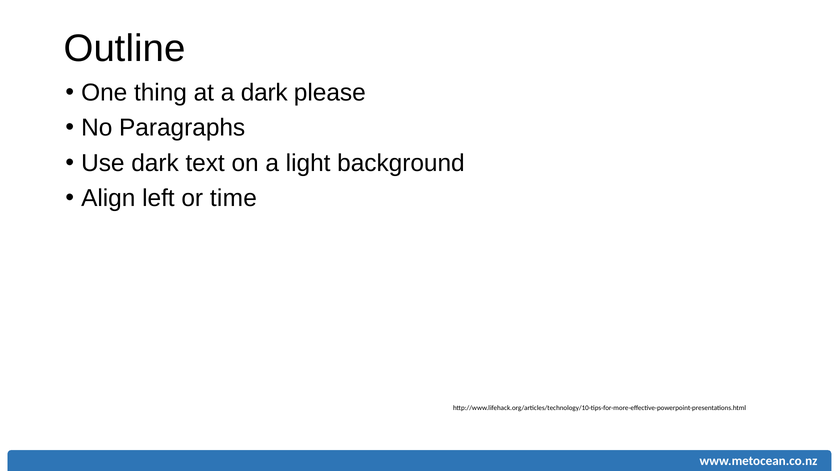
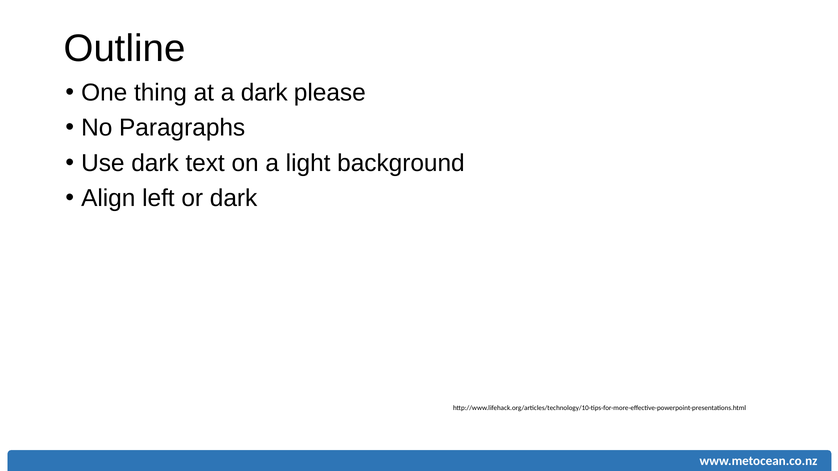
or time: time -> dark (234, 198)
